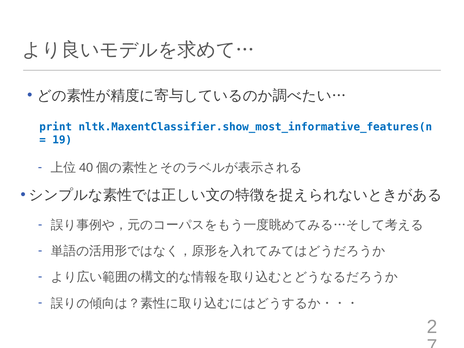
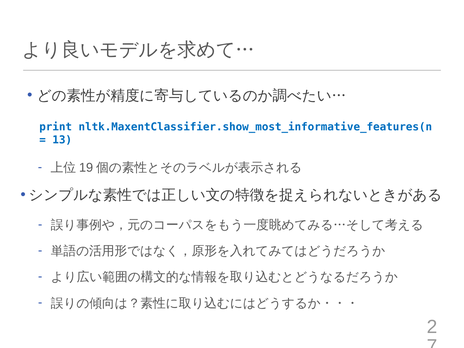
19: 19 -> 13 (62, 140)
40: 40 -> 19 (86, 168)
